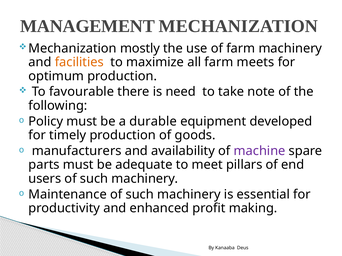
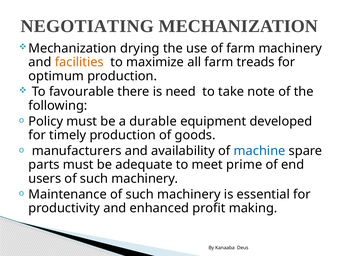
MANAGEMENT: MANAGEMENT -> NEGOTIATING (87, 26)
mostly: mostly -> drying (140, 48)
meets: meets -> treads (256, 62)
machine colour: purple -> blue (260, 151)
pillars: pillars -> prime (244, 165)
